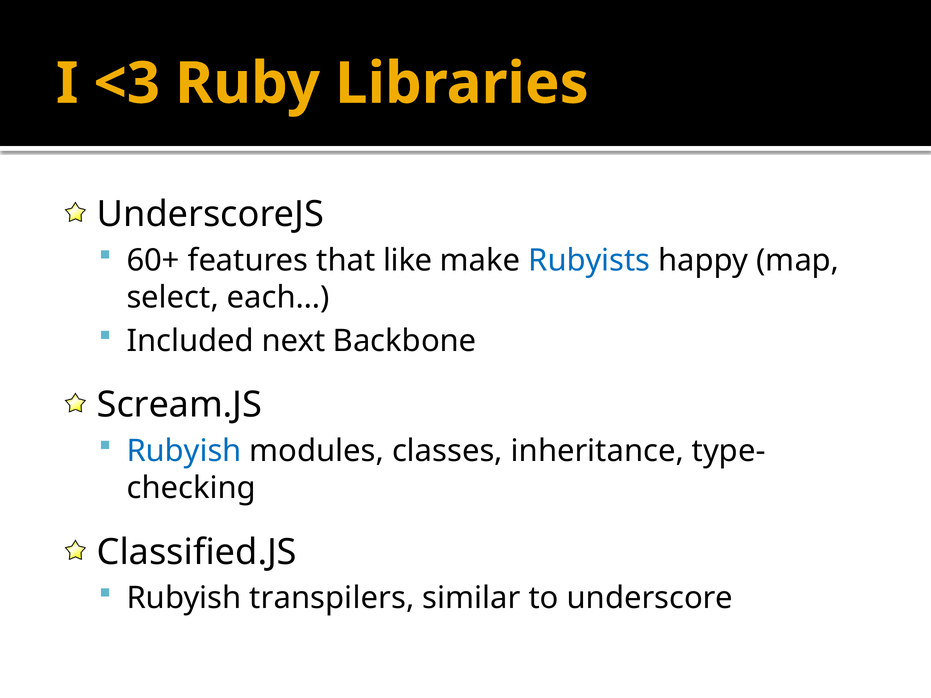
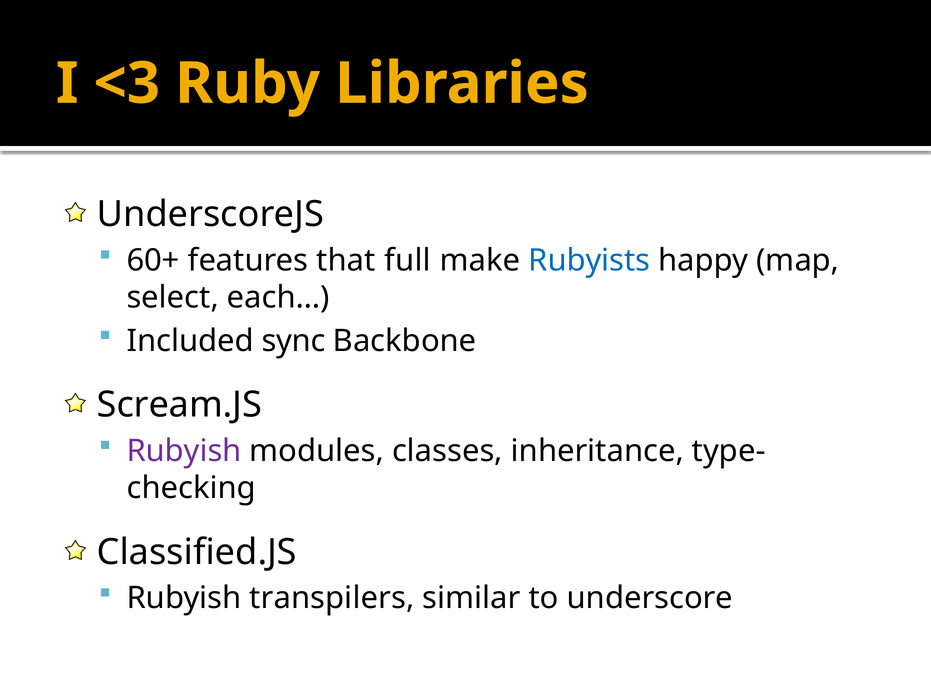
like: like -> full (407, 260)
next: next -> sync (294, 341)
Rubyish colour: blue -> purple (184, 451)
